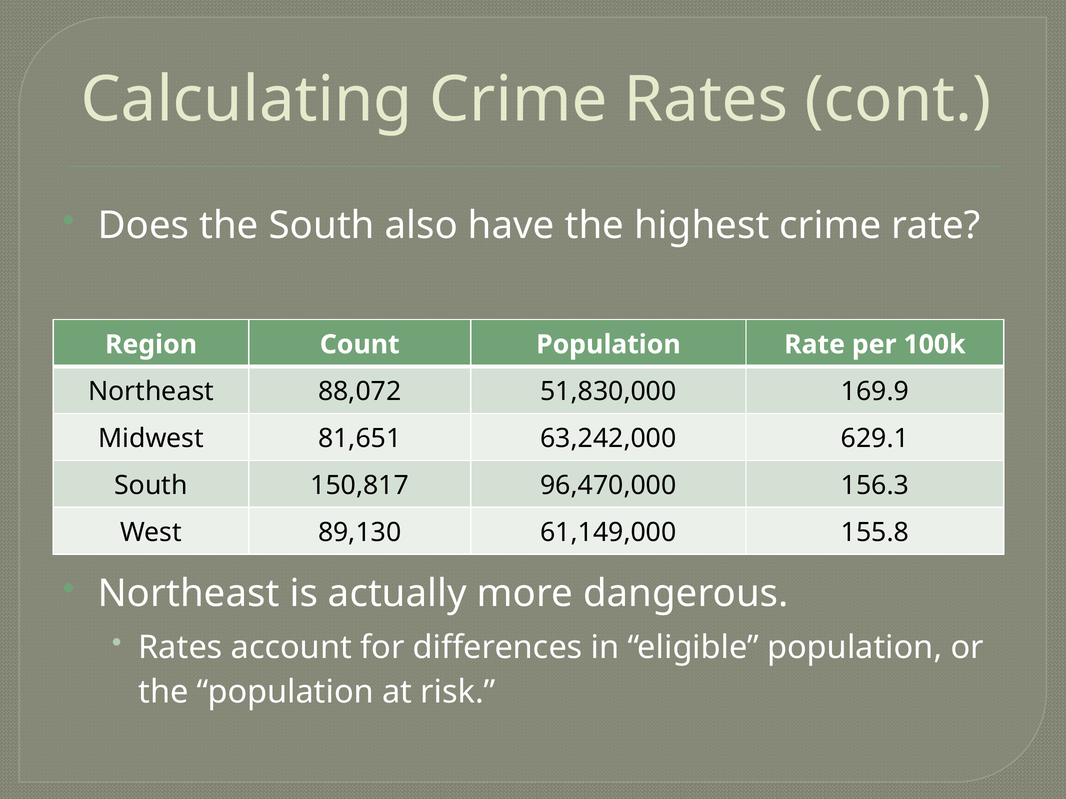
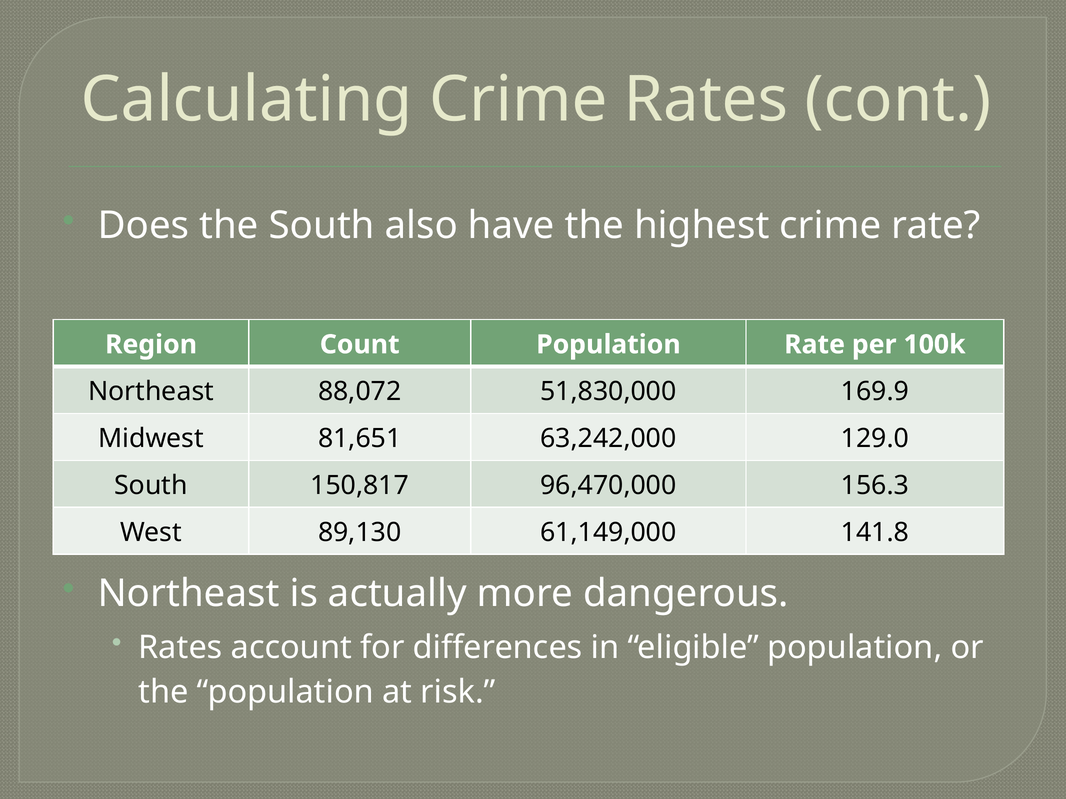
629.1: 629.1 -> 129.0 (875, 439)
155.8: 155.8 -> 141.8 (875, 533)
